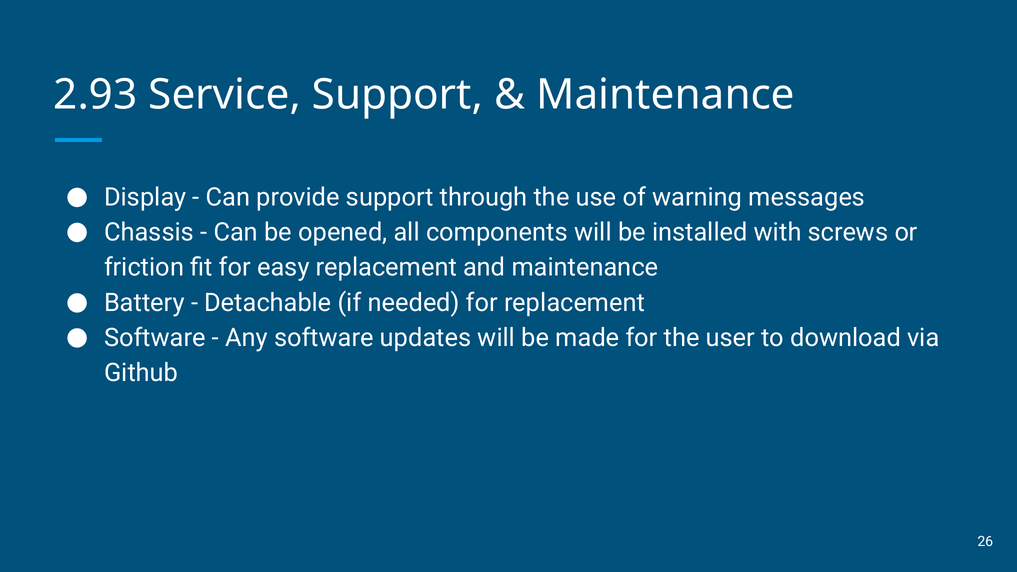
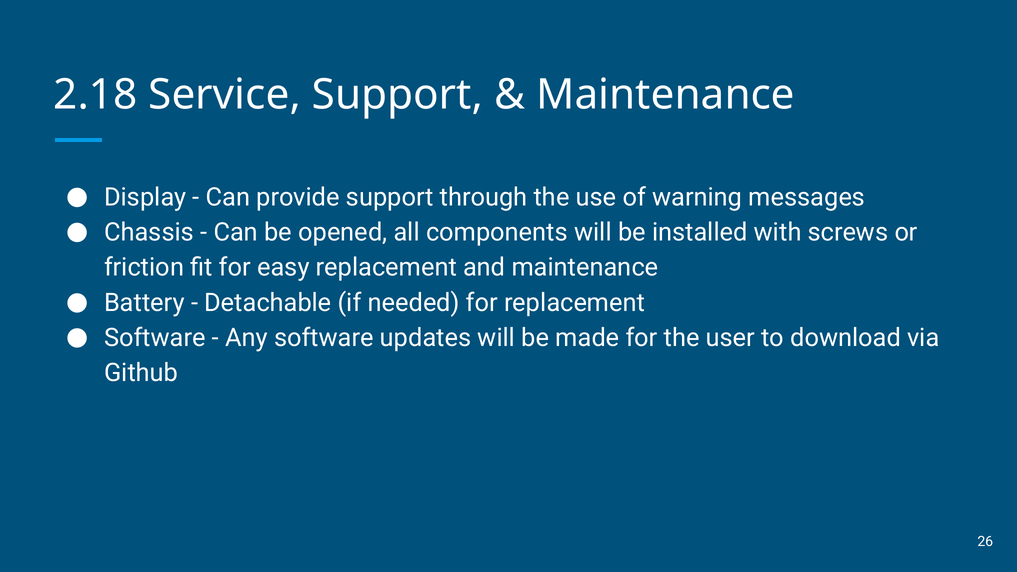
2.93: 2.93 -> 2.18 (95, 95)
